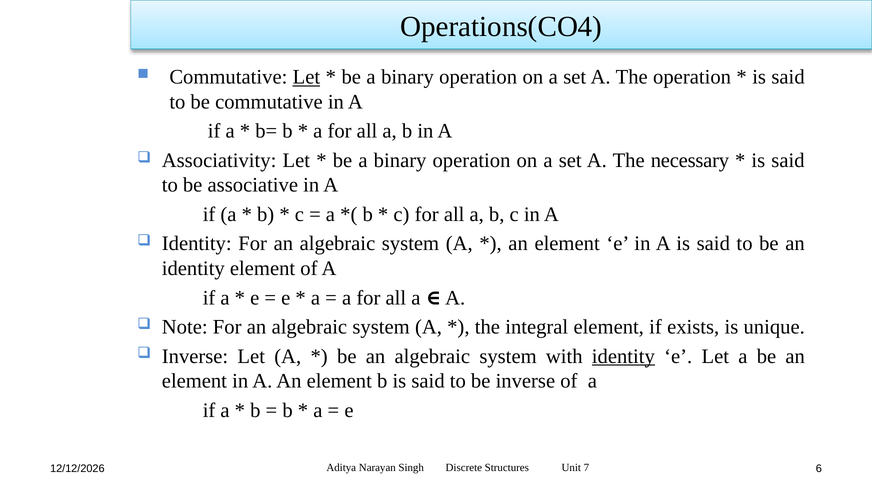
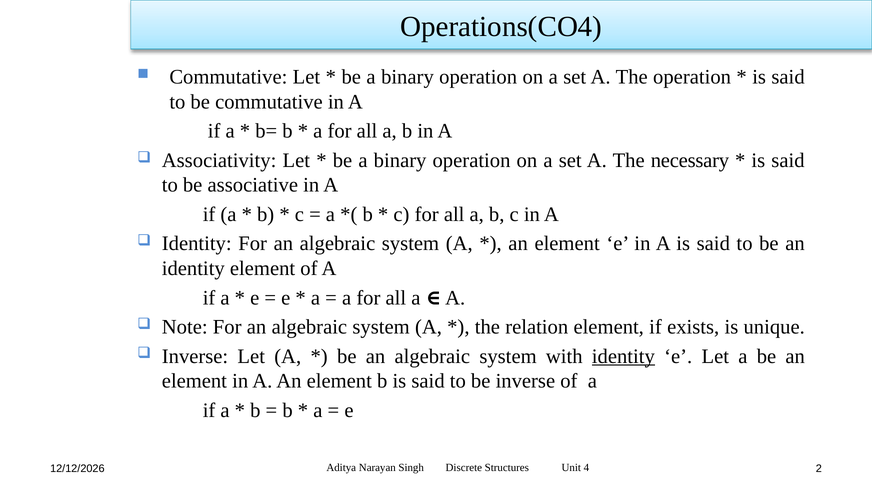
Let underline: present -> none (306, 77)
integral: integral -> relation (537, 327)
7: 7 -> 4 (586, 467)
6: 6 -> 2 (819, 468)
